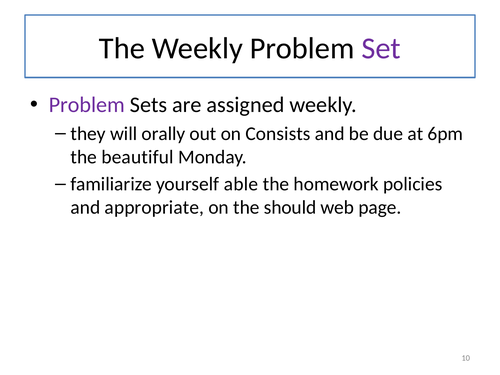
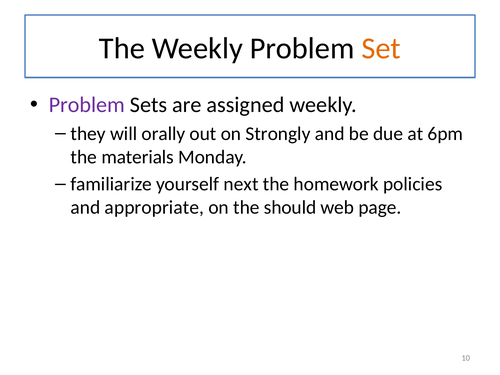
Set colour: purple -> orange (381, 48)
Consists: Consists -> Strongly (278, 134)
beautiful: beautiful -> materials (138, 157)
able: able -> next (241, 184)
